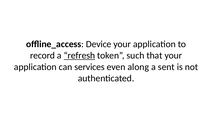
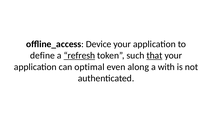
record: record -> define (42, 56)
that underline: none -> present (154, 56)
services: services -> optimal (89, 67)
sent: sent -> with (166, 67)
